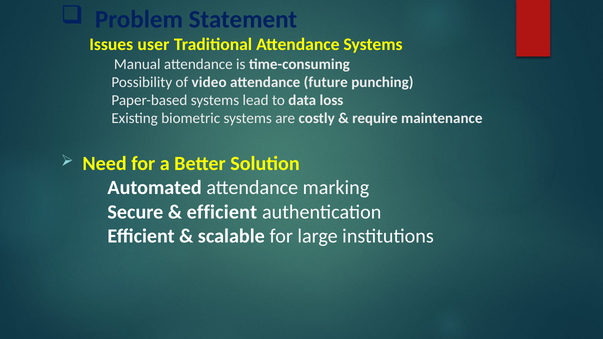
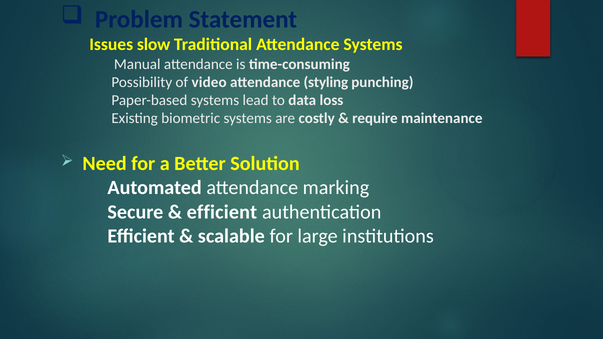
user: user -> slow (154, 45)
future: future -> styling (326, 82)
